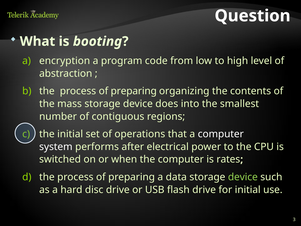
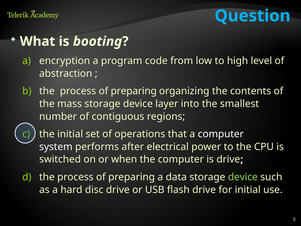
Question colour: white -> light blue (253, 16)
does: does -> layer (167, 104)
is rates: rates -> drive (228, 159)
